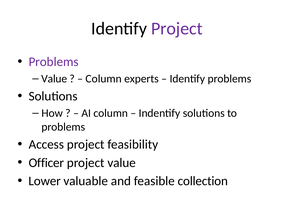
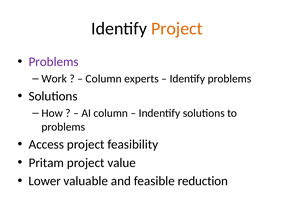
Project colour: purple -> orange (177, 28)
Value: Value -> Work (54, 79)
Officer: Officer -> Pritam (46, 162)
collection: collection -> reduction (203, 181)
